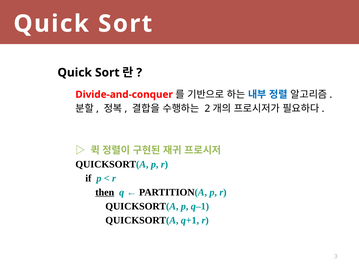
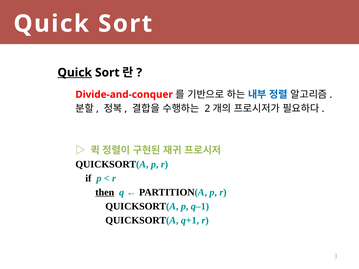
Quick underline: none -> present (75, 73)
